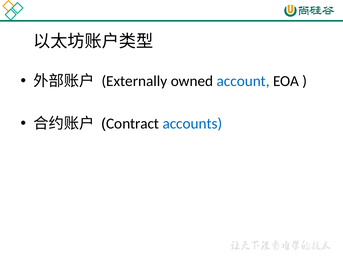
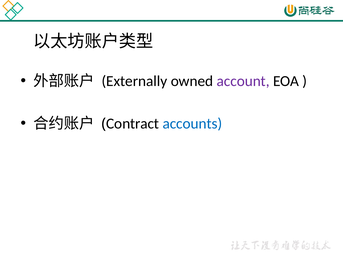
account colour: blue -> purple (243, 81)
